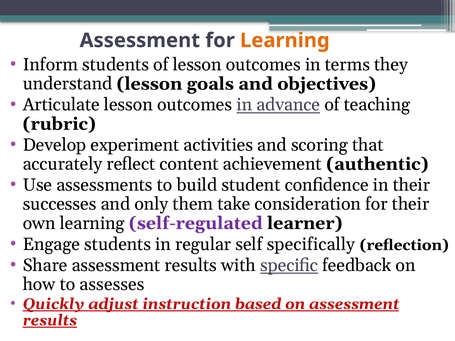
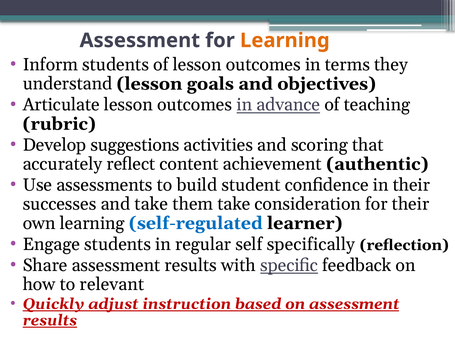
experiment: experiment -> suggestions (135, 145)
and only: only -> take (151, 204)
self-regulated colour: purple -> blue (196, 223)
assesses: assesses -> relevant (112, 285)
